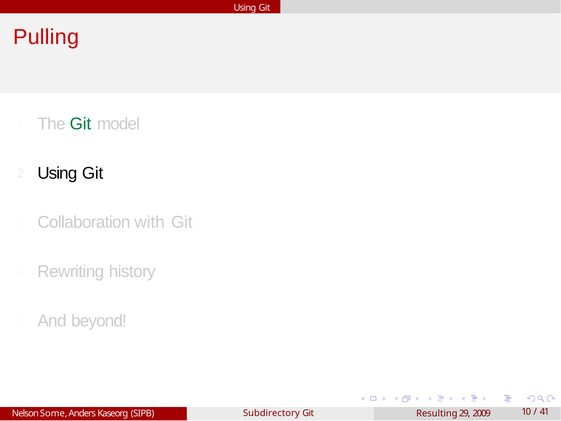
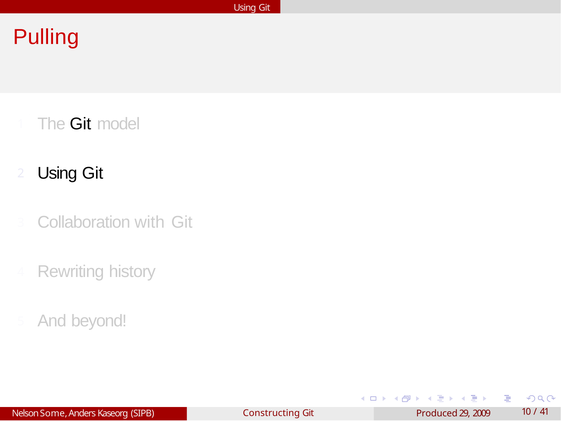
Git colour: green -> black (80, 124)
Subdirectory: Subdirectory -> Constructing (271, 413)
Resulting: Resulting -> Produced (437, 413)
